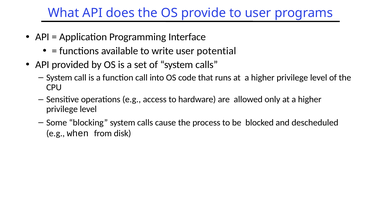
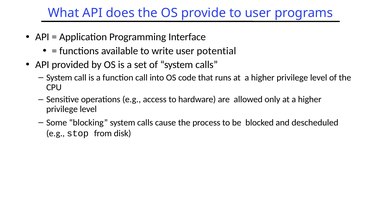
when: when -> stop (78, 133)
